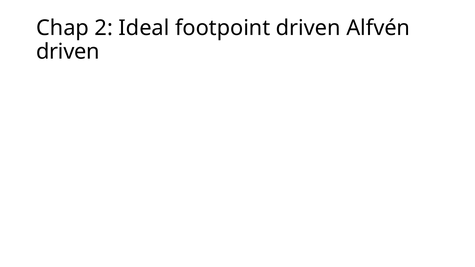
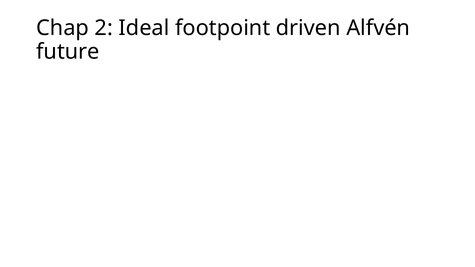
driven: driven -> future (68, 52)
